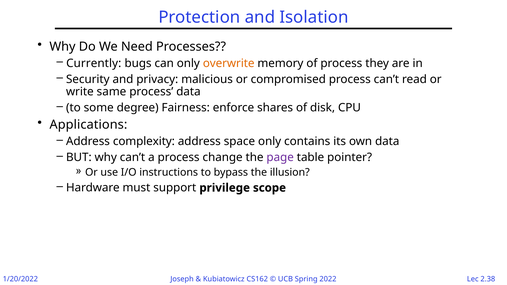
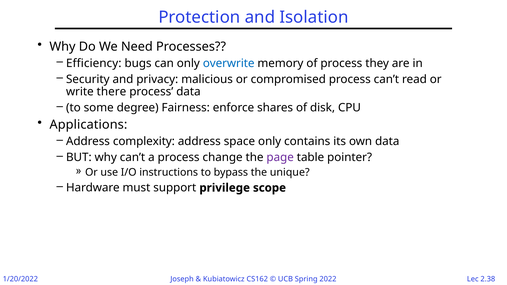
Currently: Currently -> Efficiency (94, 63)
overwrite colour: orange -> blue (229, 63)
same: same -> there (111, 92)
illusion: illusion -> unique (290, 172)
